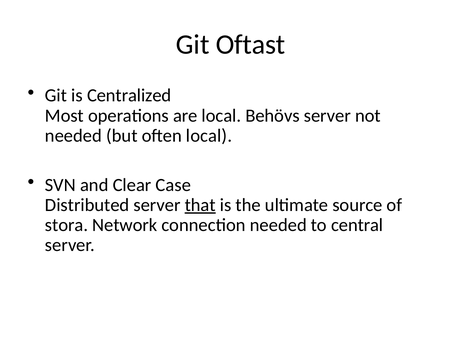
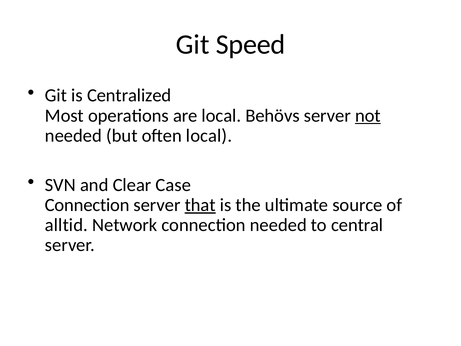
Oftast: Oftast -> Speed (251, 45)
not underline: none -> present (368, 115)
Distributed: Distributed -> Connection (87, 205)
stora: stora -> alltid (66, 225)
